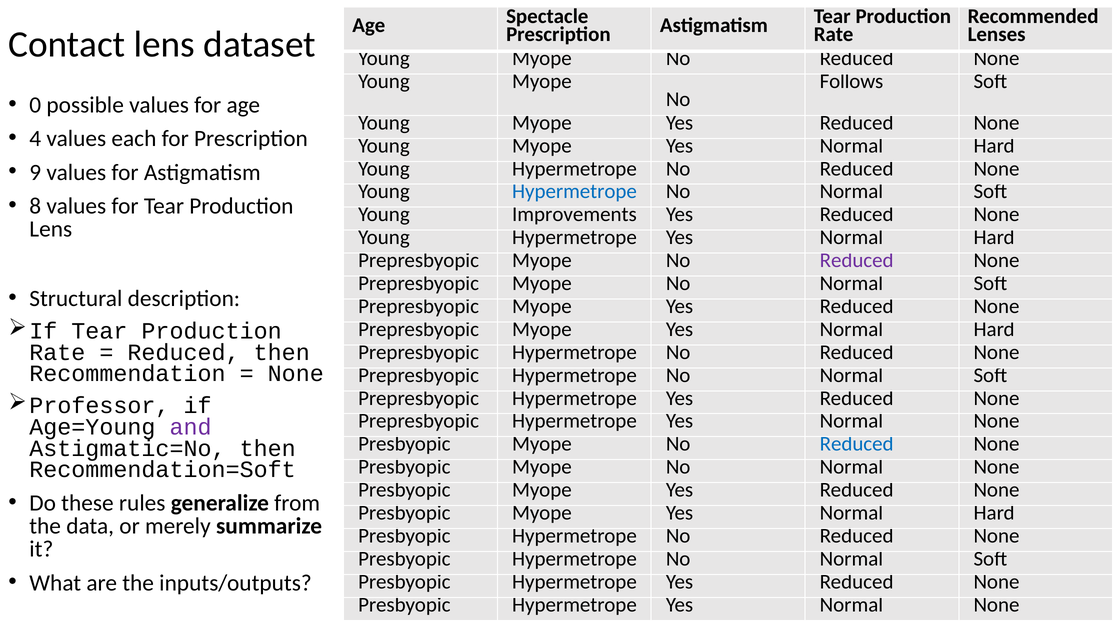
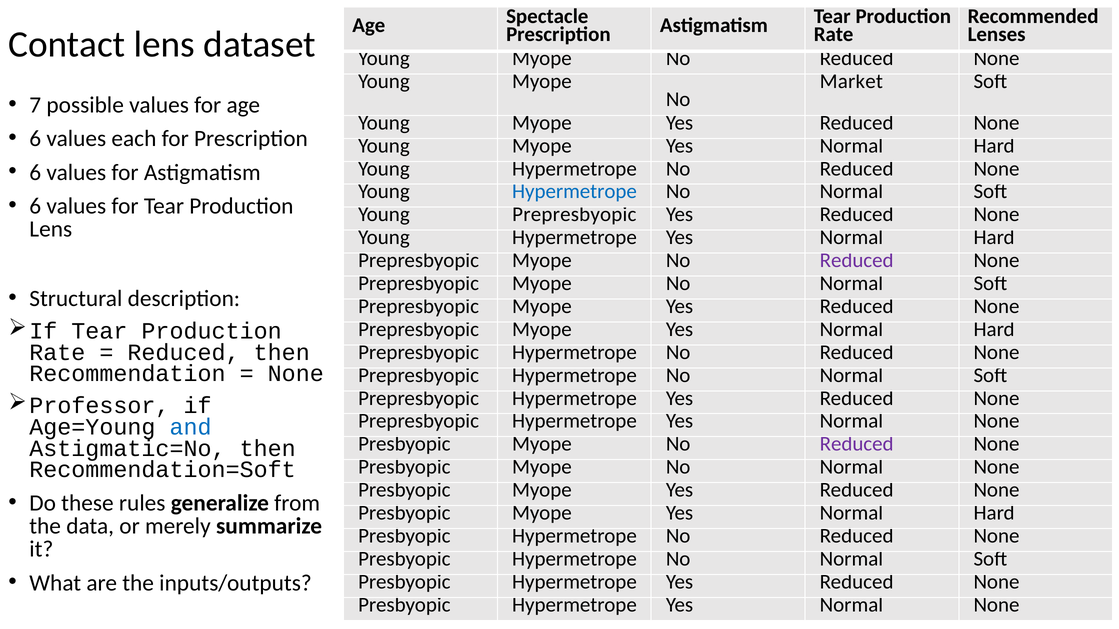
Follows: Follows -> Market (851, 82)
0: 0 -> 7 (35, 105)
4: 4 -> 6 (35, 139)
9: 9 -> 6 (35, 172)
8: 8 -> 6 (35, 206)
Young Improvements: Improvements -> Prepresbyopic (574, 215)
and colour: purple -> blue (191, 427)
Reduced colour: blue -> purple (857, 444)
